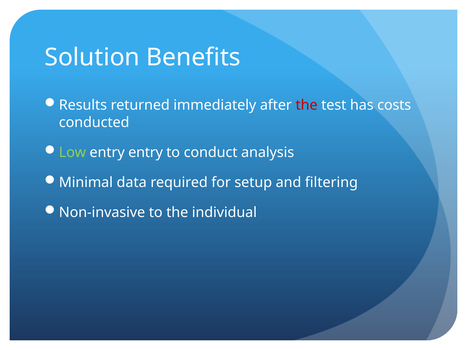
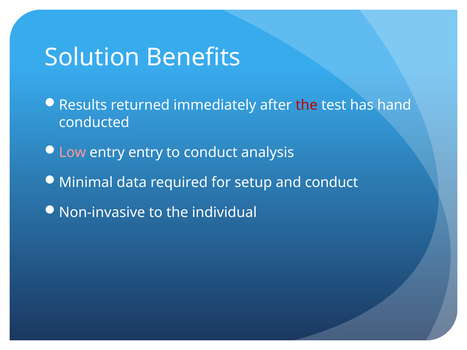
costs: costs -> hand (394, 105)
Low colour: light green -> pink (72, 153)
and filtering: filtering -> conduct (332, 183)
